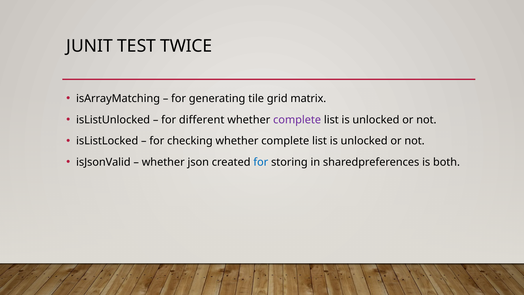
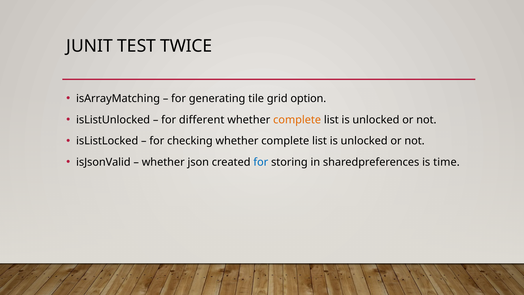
matrix: matrix -> option (308, 99)
complete colour: purple -> orange (297, 120)
both: both -> time (446, 162)
